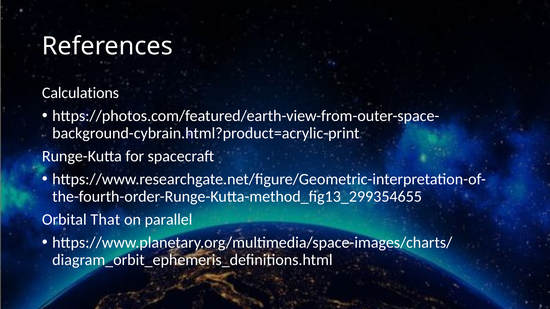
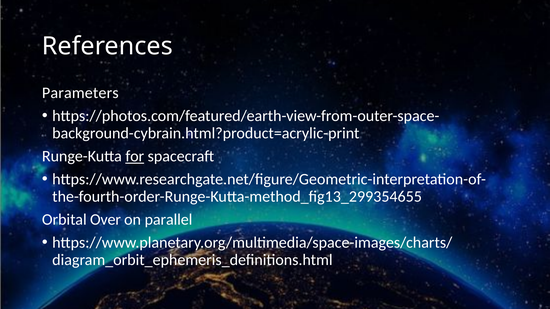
Calculations: Calculations -> Parameters (80, 93)
for underline: none -> present (135, 156)
That: That -> Over (105, 220)
